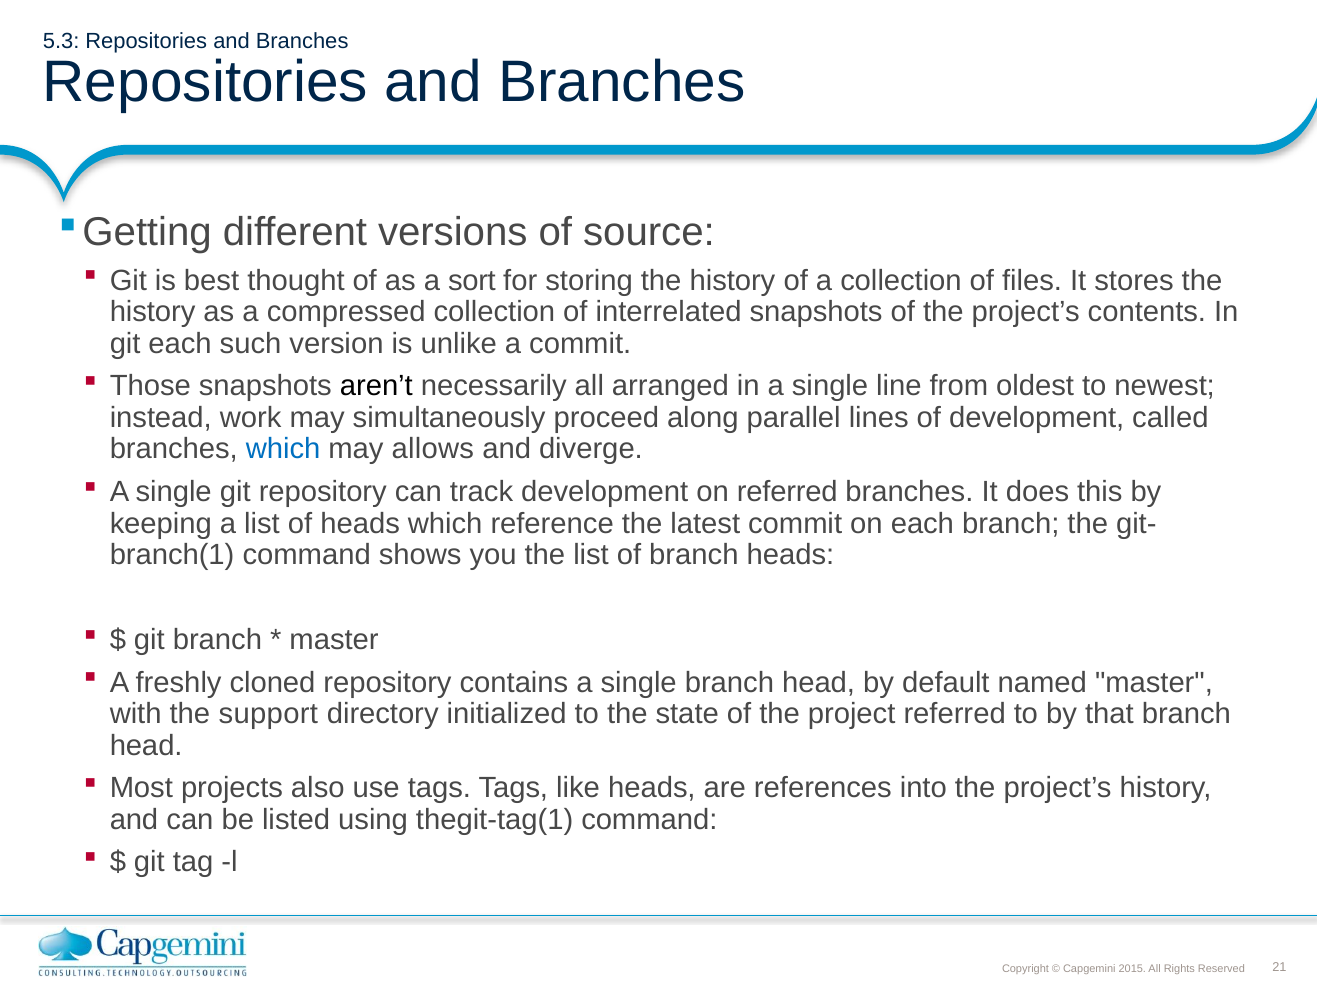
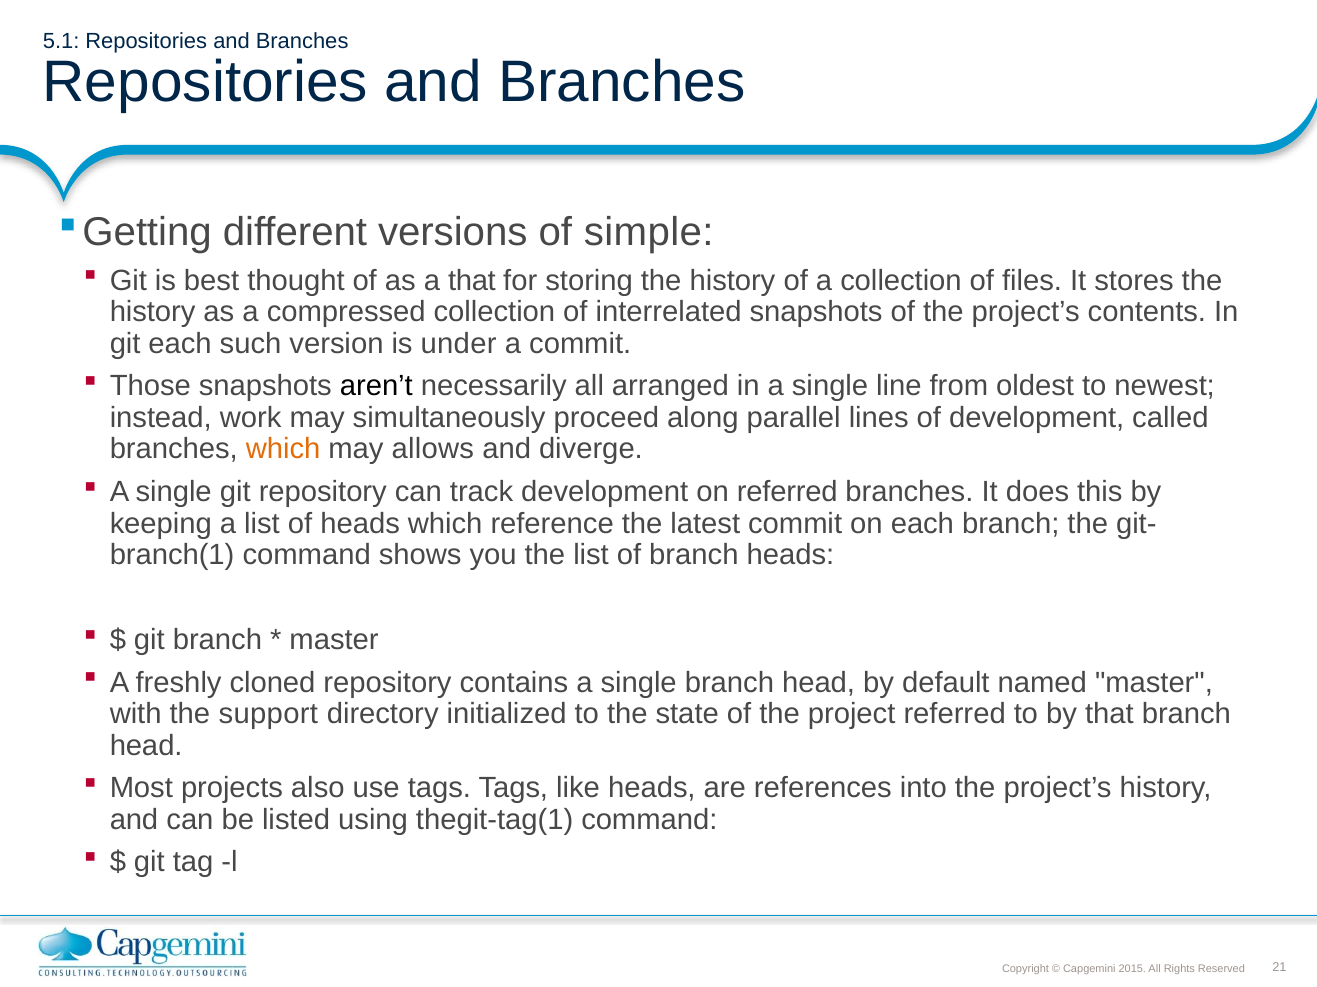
5.3: 5.3 -> 5.1 (61, 42)
source: source -> simple (649, 232)
a sort: sort -> that (472, 281)
unlike: unlike -> under (459, 344)
which colour: blue -> orange (283, 450)
